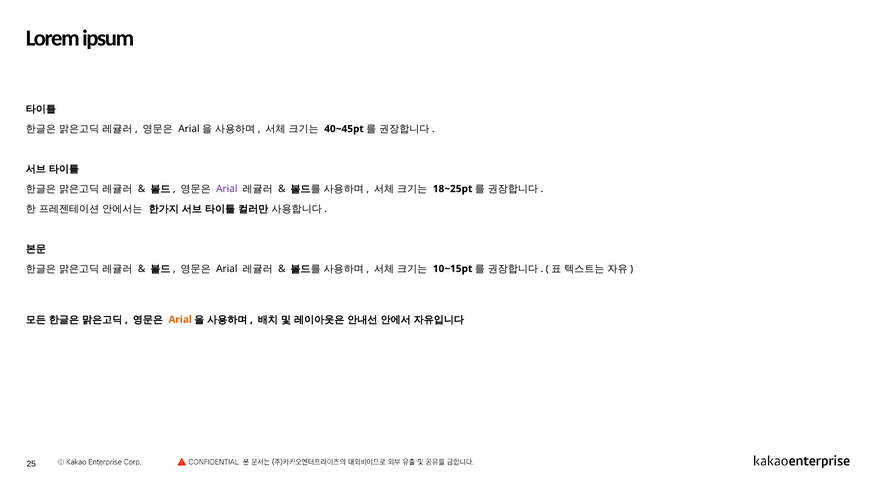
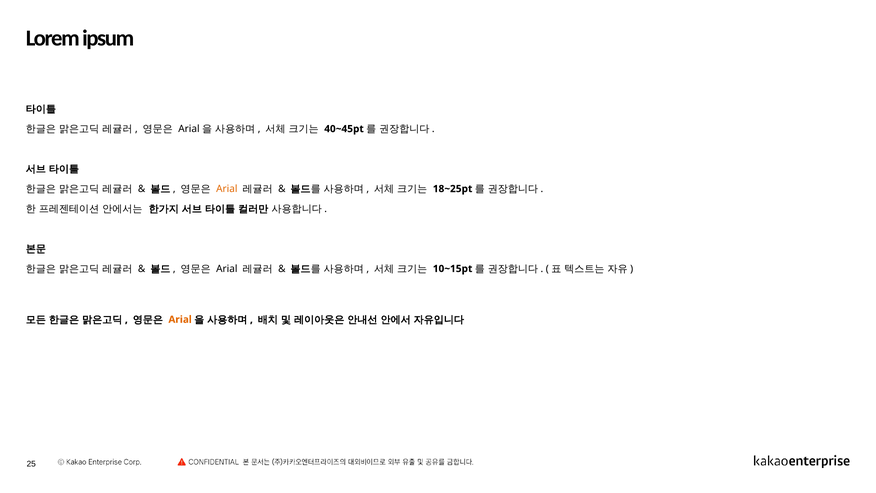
Arial colour: purple -> orange (227, 189)
